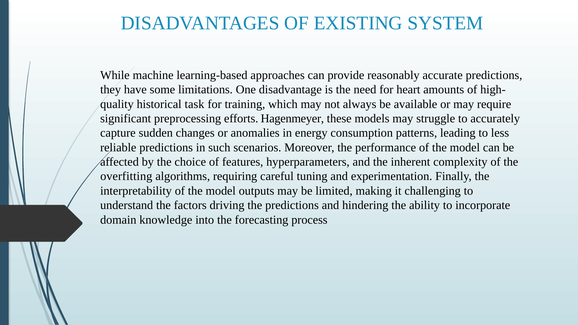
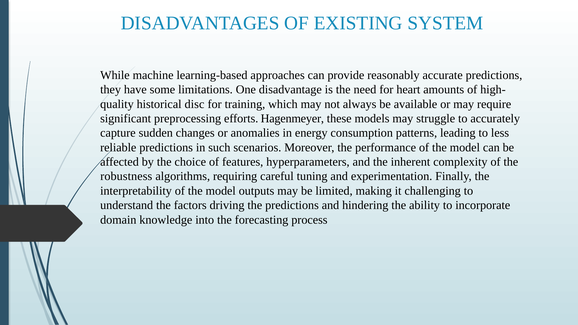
task: task -> disc (195, 104)
overfitting: overfitting -> robustness (126, 176)
